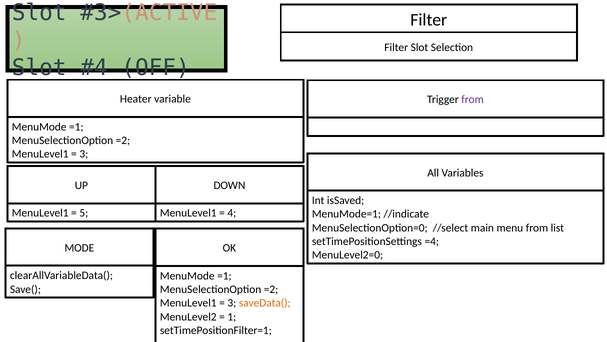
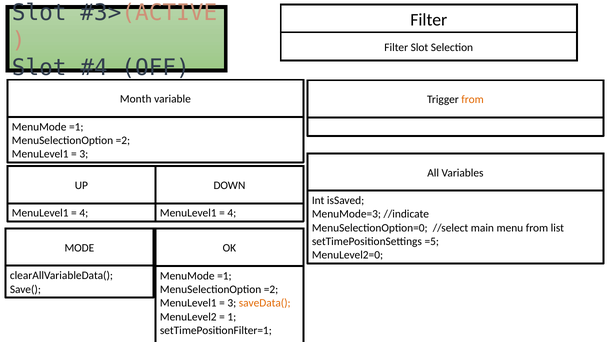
Heater: Heater -> Month (136, 99)
from colour: purple -> orange (473, 99)
5: 5 -> 4 (84, 213)
MenuMode=1: MenuMode=1 -> MenuMode=3 (346, 214)
=4: =4 -> =5 (432, 241)
